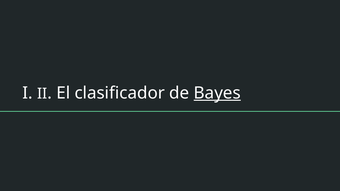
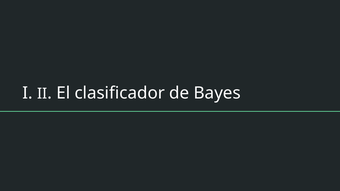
Bayes underline: present -> none (217, 93)
